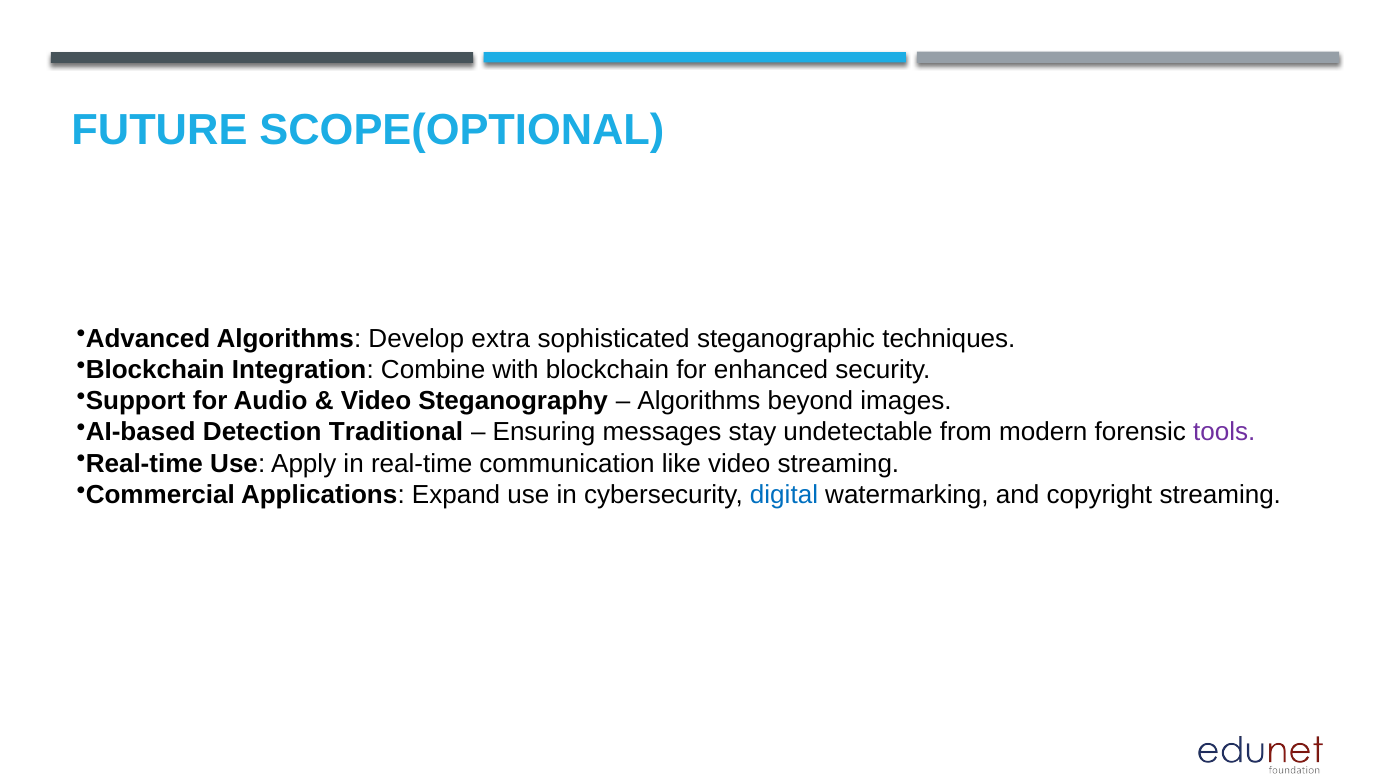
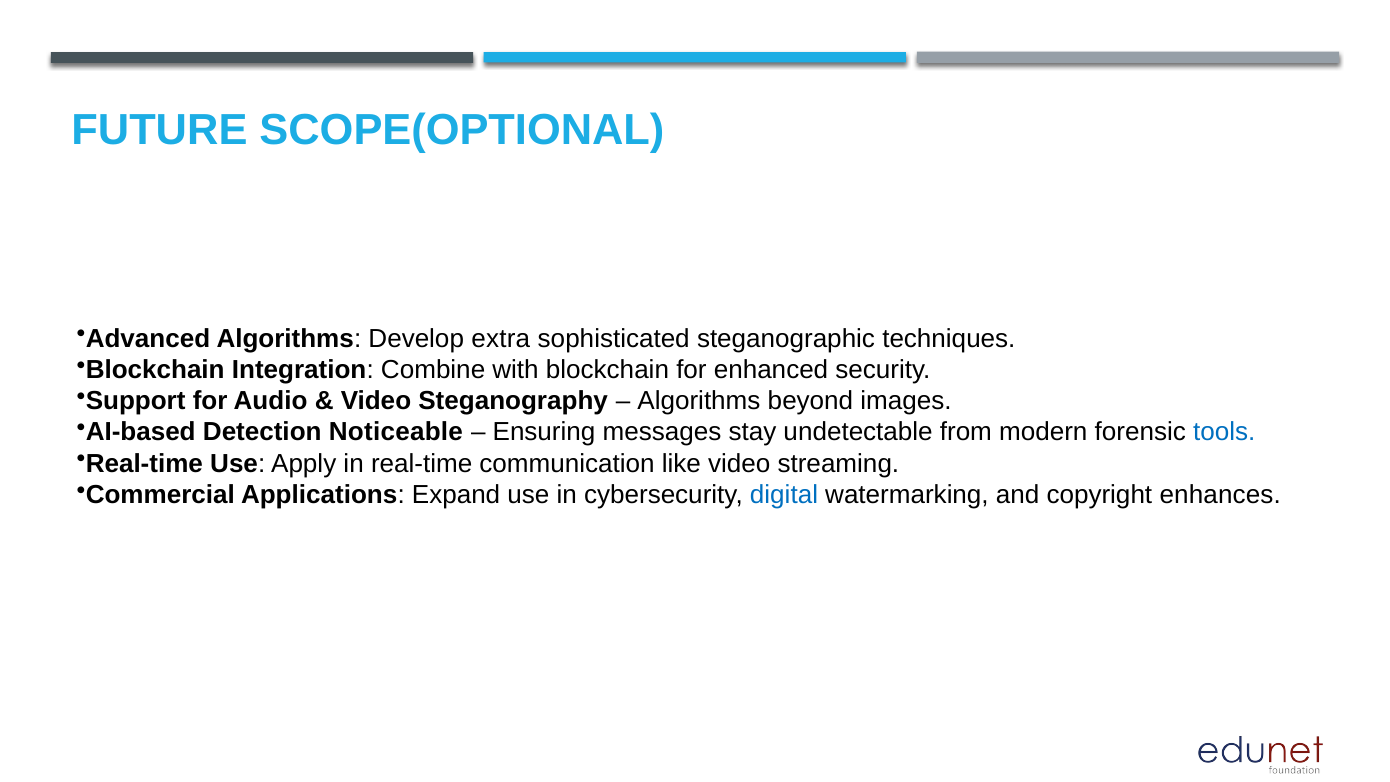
Traditional: Traditional -> Noticeable (396, 432)
tools colour: purple -> blue (1224, 432)
copyright streaming: streaming -> enhances (1220, 495)
